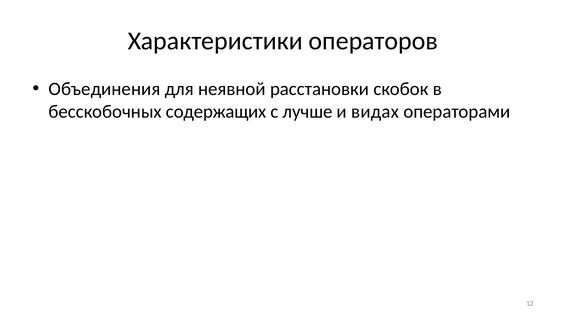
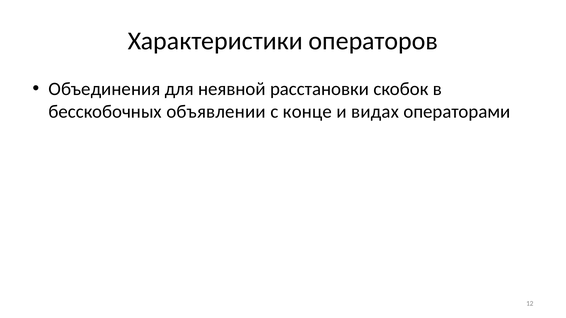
содержащих: содержащих -> объявлении (216, 112)
лучше: лучше -> конце (307, 112)
